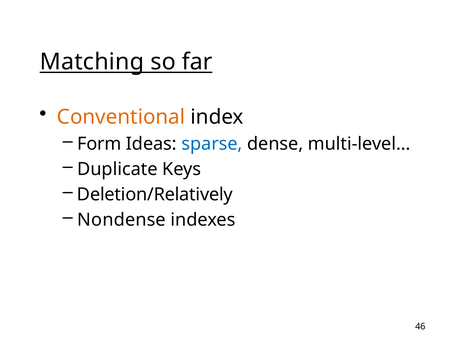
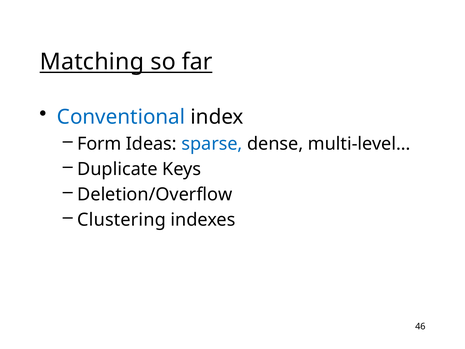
Conventional colour: orange -> blue (121, 117)
Deletion/Relatively: Deletion/Relatively -> Deletion/Overflow (155, 194)
Nondense: Nondense -> Clustering (122, 220)
